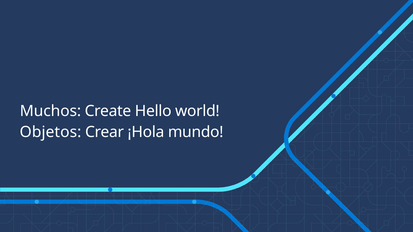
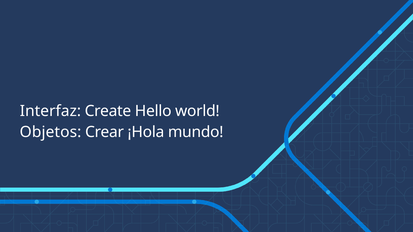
Muchos: Muchos -> Interfaz (50, 111)
